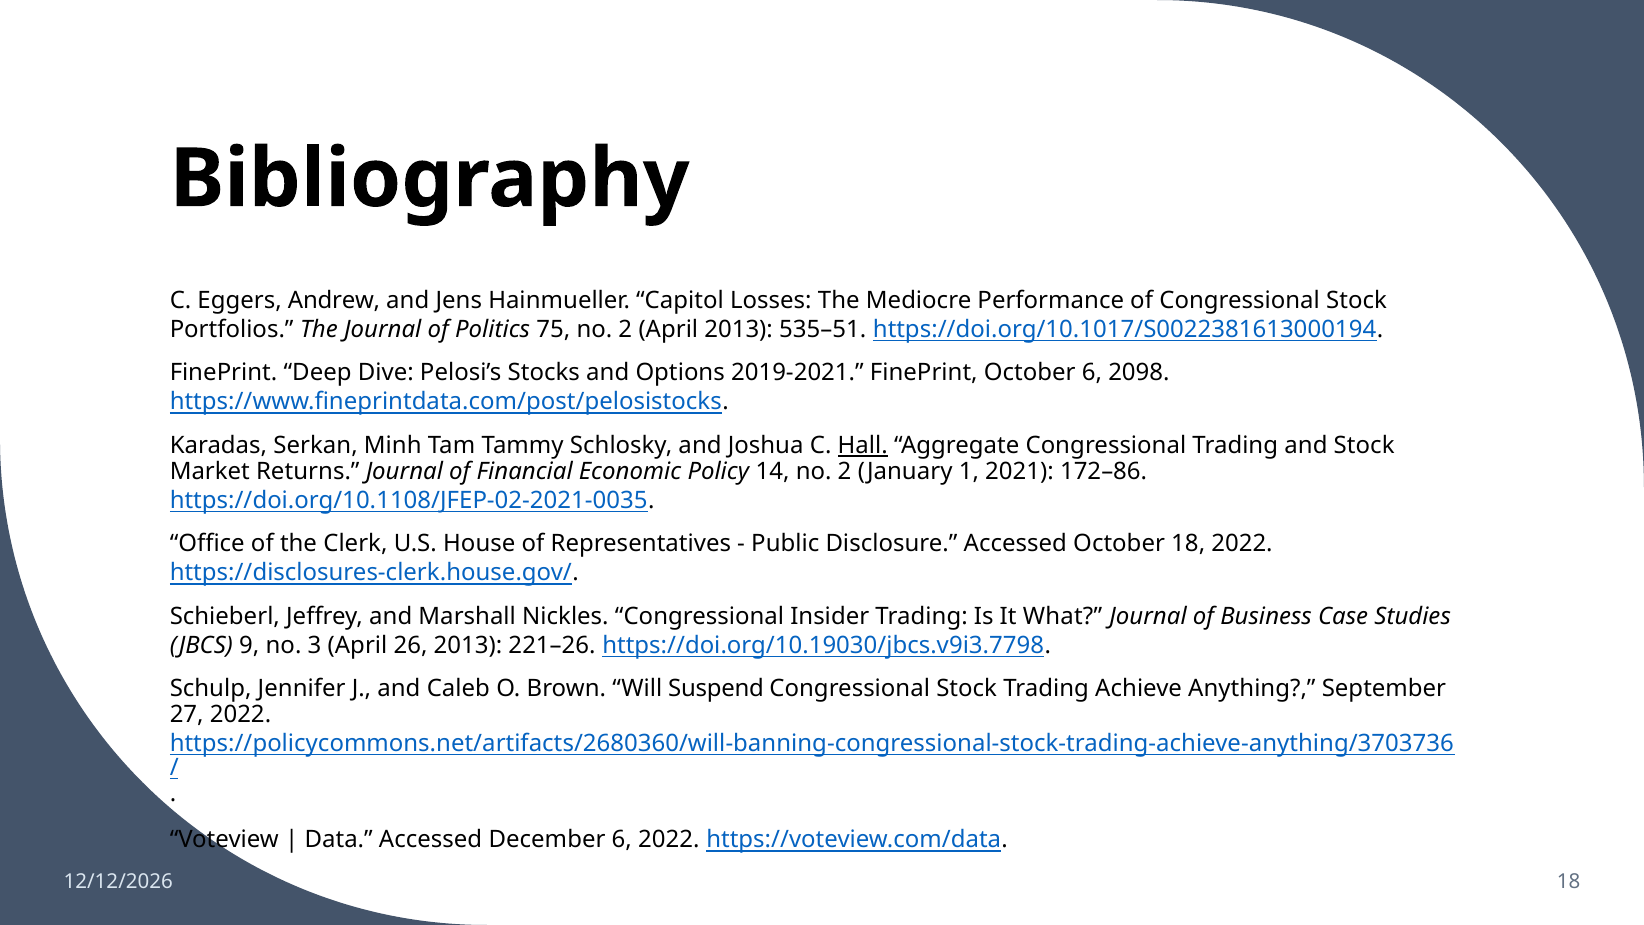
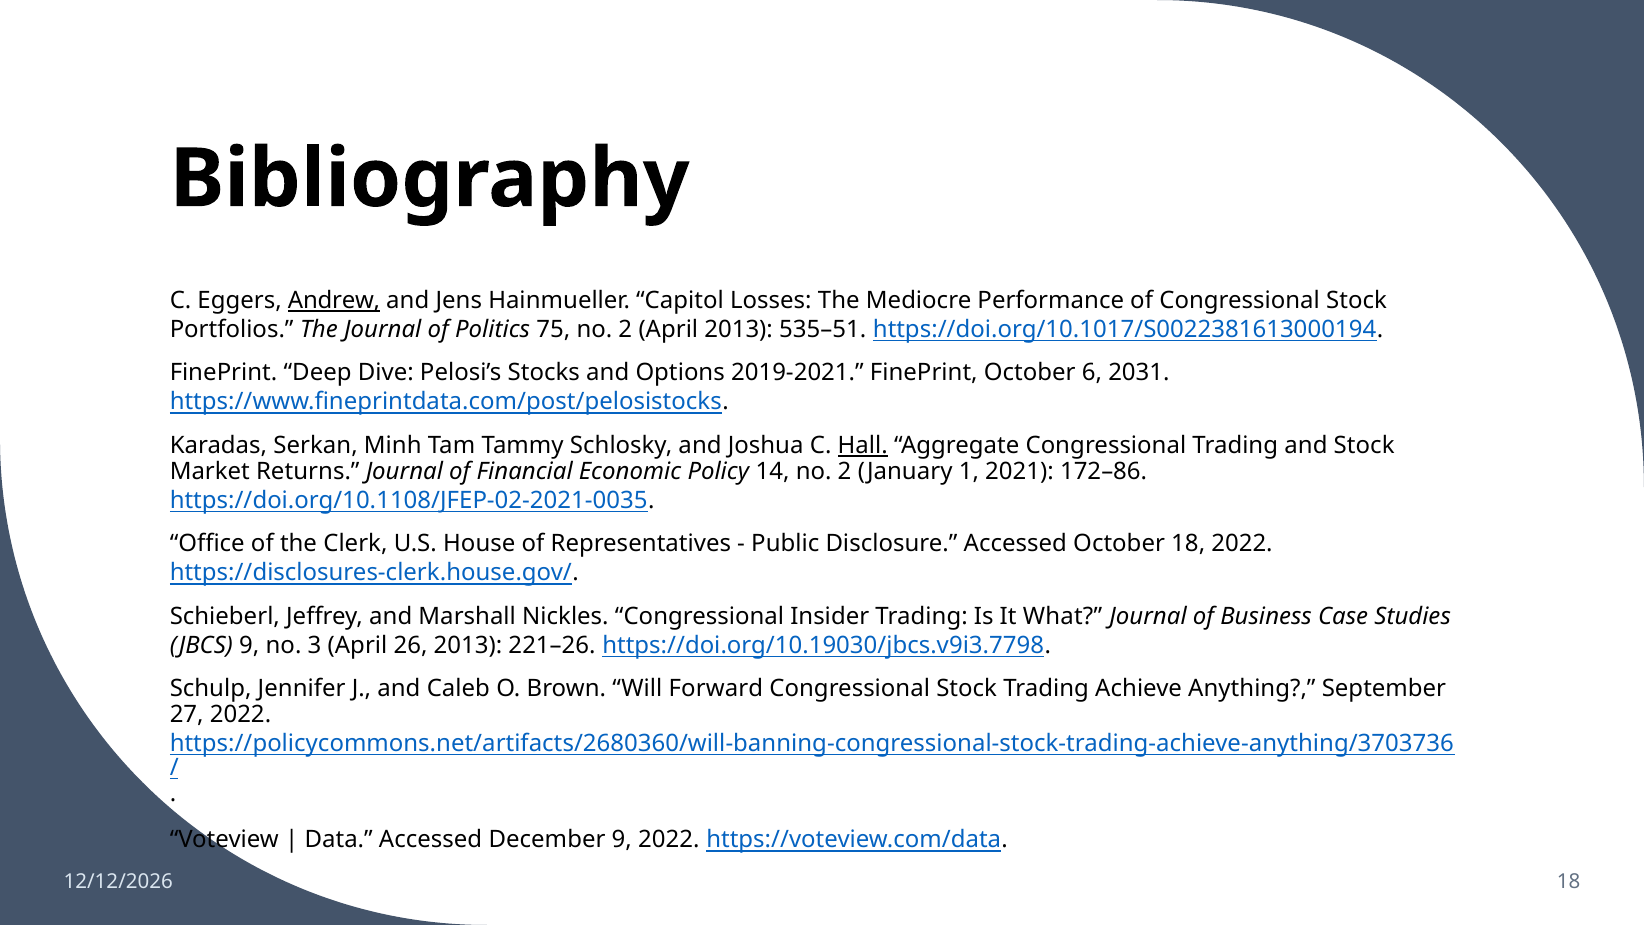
Andrew underline: none -> present (334, 300)
2098: 2098 -> 2031 (1139, 373)
Suspend: Suspend -> Forward (716, 689)
December 6: 6 -> 9 (622, 839)
